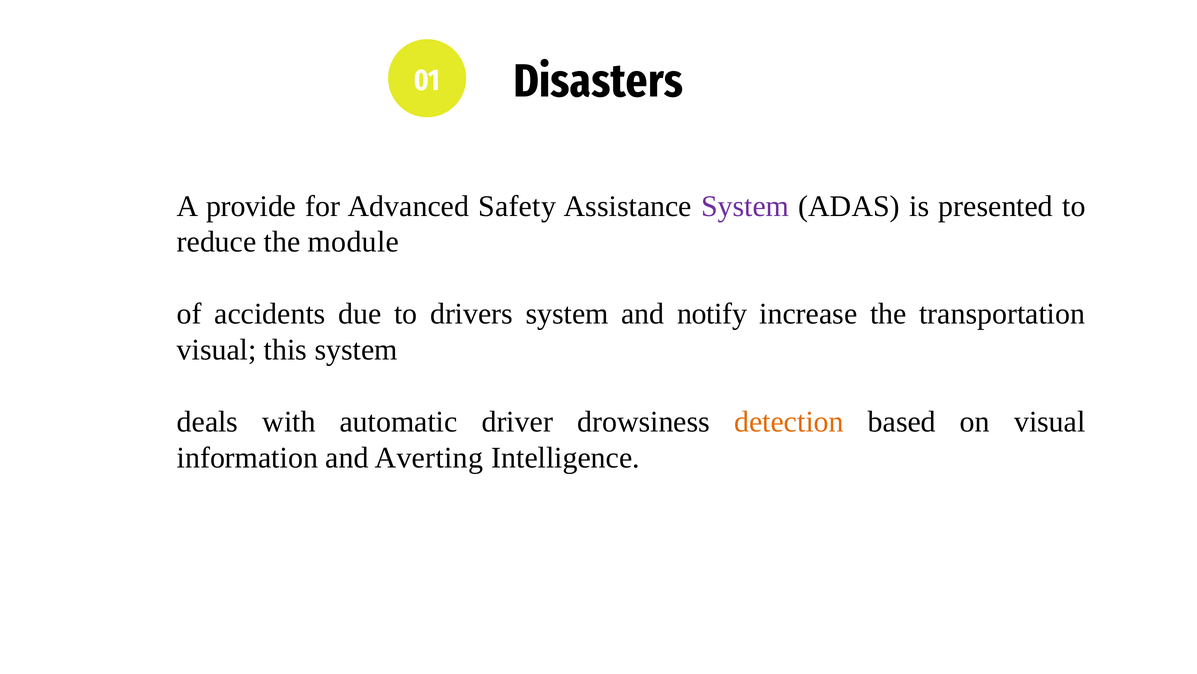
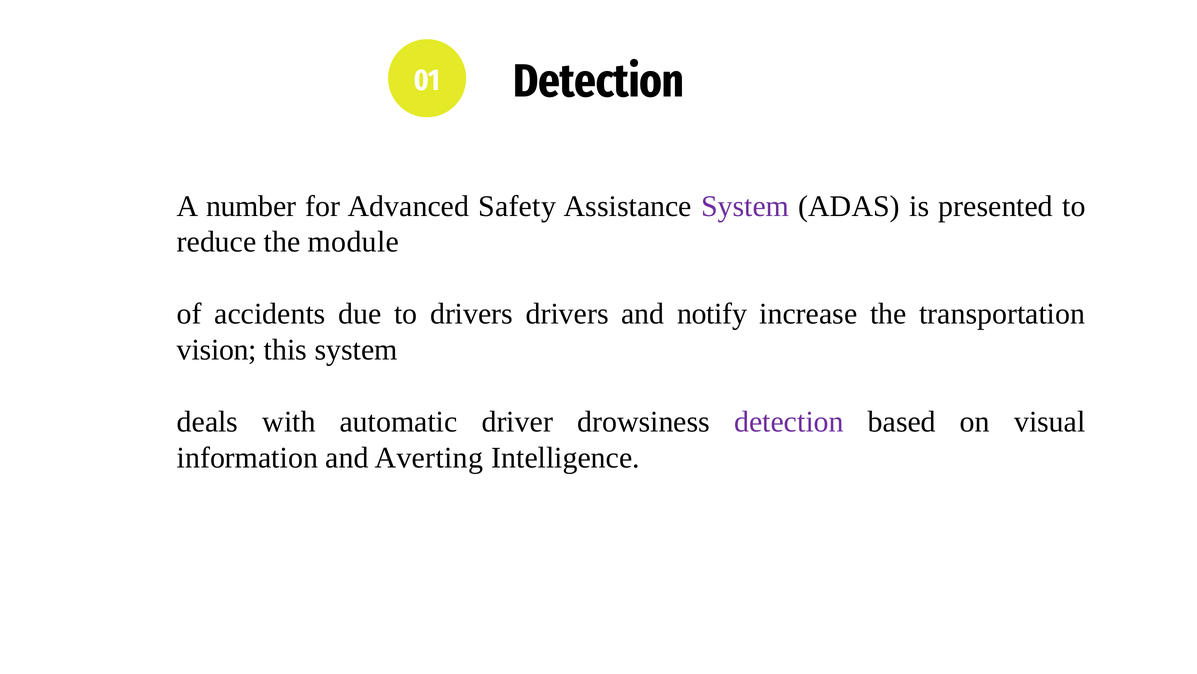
Disasters: Disasters -> Detection (599, 81)
provide: provide -> number (251, 206)
drivers system: system -> drivers (567, 314)
visual: visual -> vision (217, 350)
detection colour: orange -> purple (789, 421)
